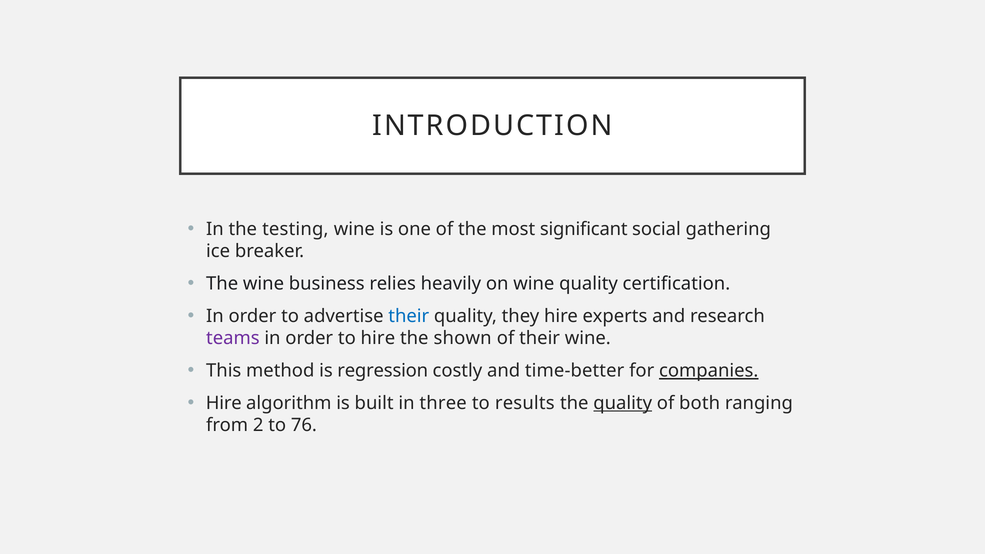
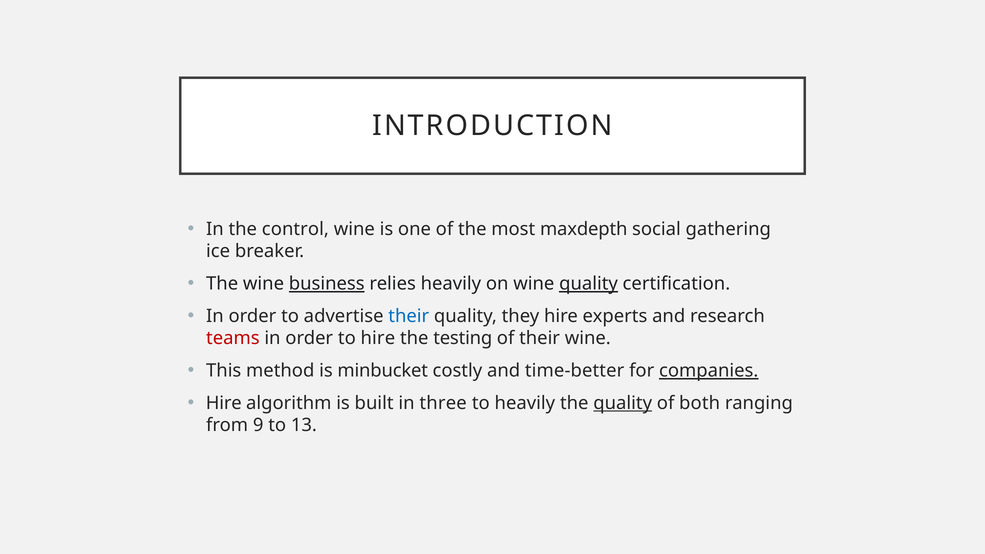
testing: testing -> control (295, 229)
significant: significant -> maxdepth (584, 229)
business underline: none -> present (327, 284)
quality underline: none -> present (589, 284)
teams colour: purple -> red (233, 338)
shown: shown -> testing (463, 338)
regression: regression -> minbucket (383, 371)
to results: results -> heavily (525, 403)
2: 2 -> 9 (258, 425)
76: 76 -> 13 (304, 425)
